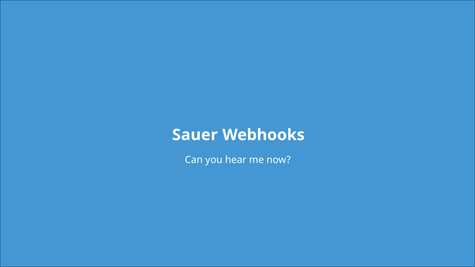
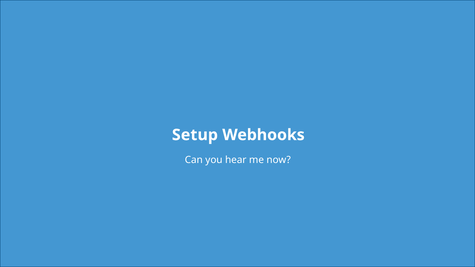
Sauer: Sauer -> Setup (195, 135)
